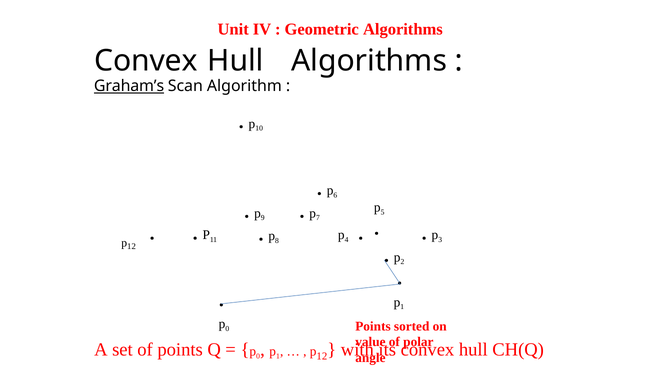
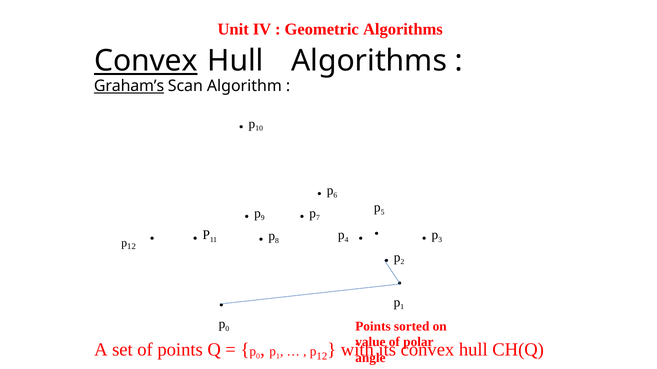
Convex underline: none -> present (146, 61)
